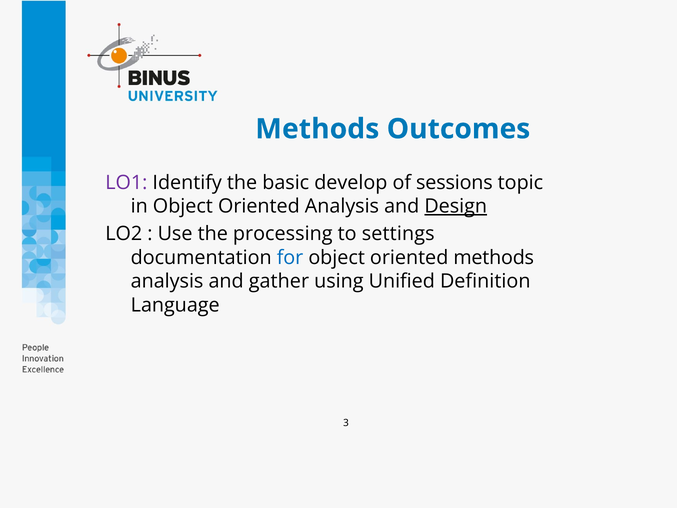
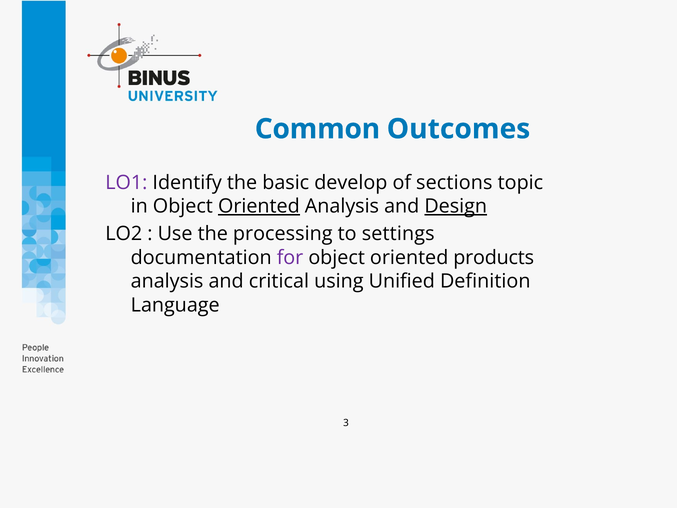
Methods: Methods -> Common (317, 129)
sessions: sessions -> sections (454, 183)
Oriented underline: none -> present (259, 206)
for colour: blue -> purple (290, 258)
oriented methods: methods -> products (494, 258)
gather: gather -> critical (279, 281)
